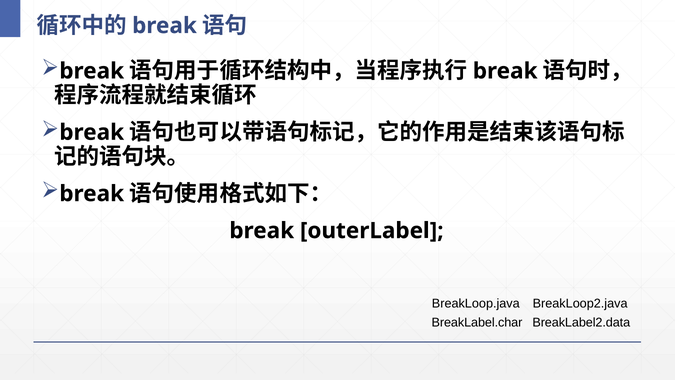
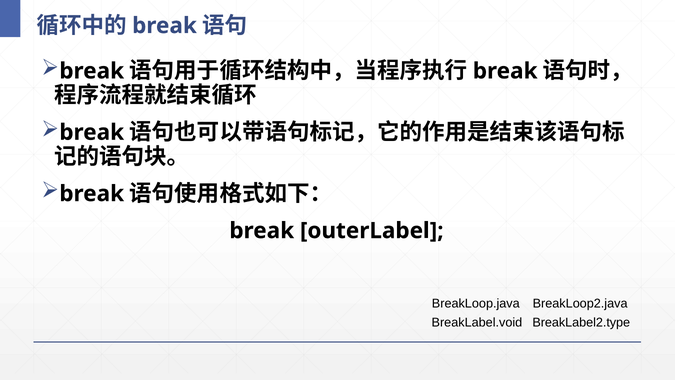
BreakLabel2.data: BreakLabel2.data -> BreakLabel2.type (581, 322)
BreakLabel.char: BreakLabel.char -> BreakLabel.void (477, 322)
